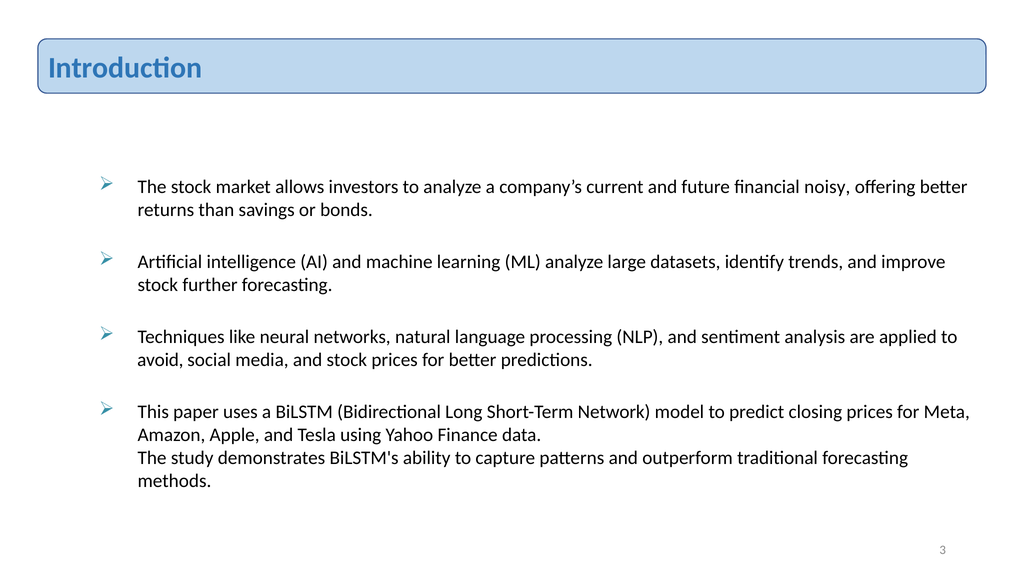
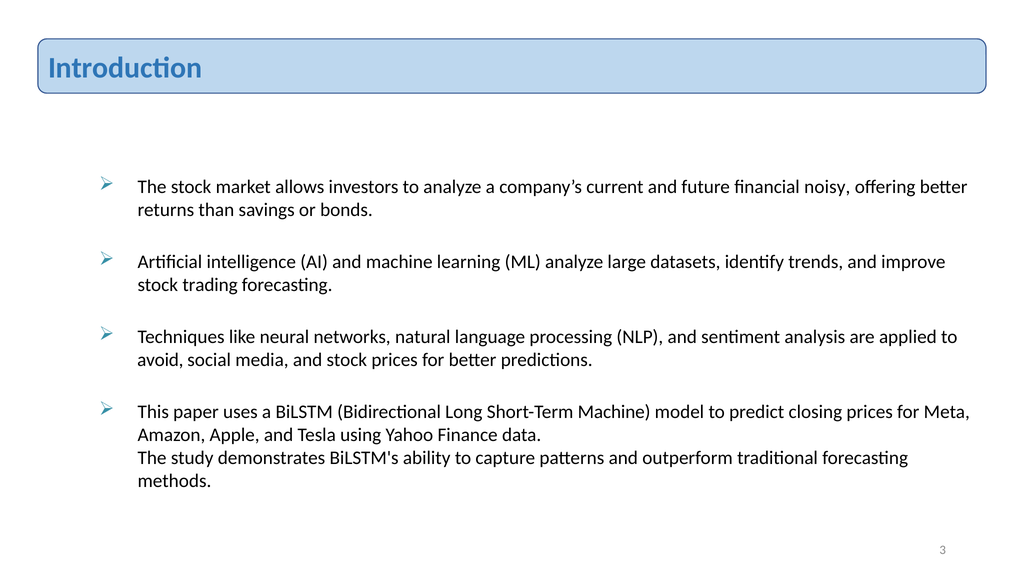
further: further -> trading (210, 285)
Short-Term Network: Network -> Machine (614, 412)
